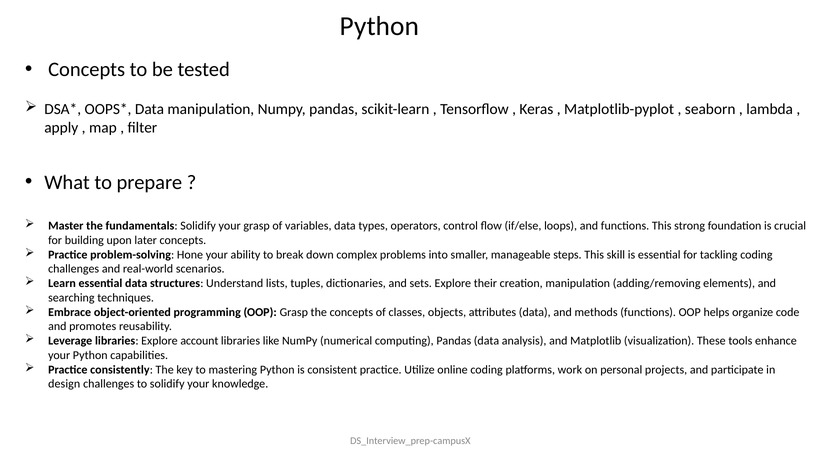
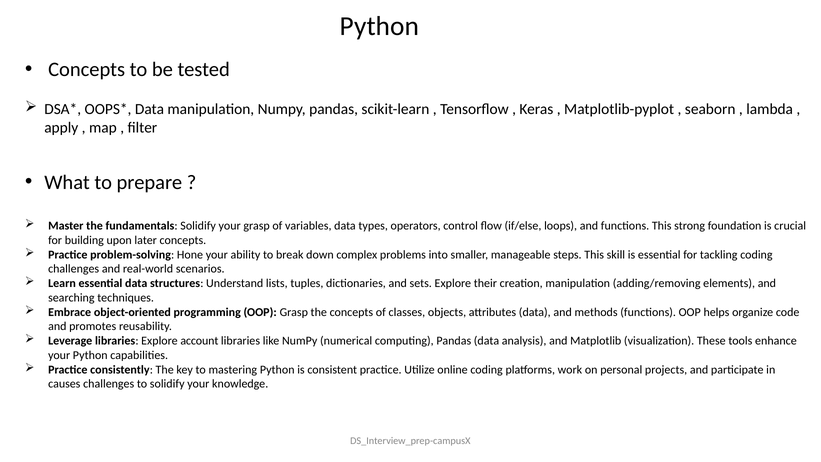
design: design -> causes (64, 384)
